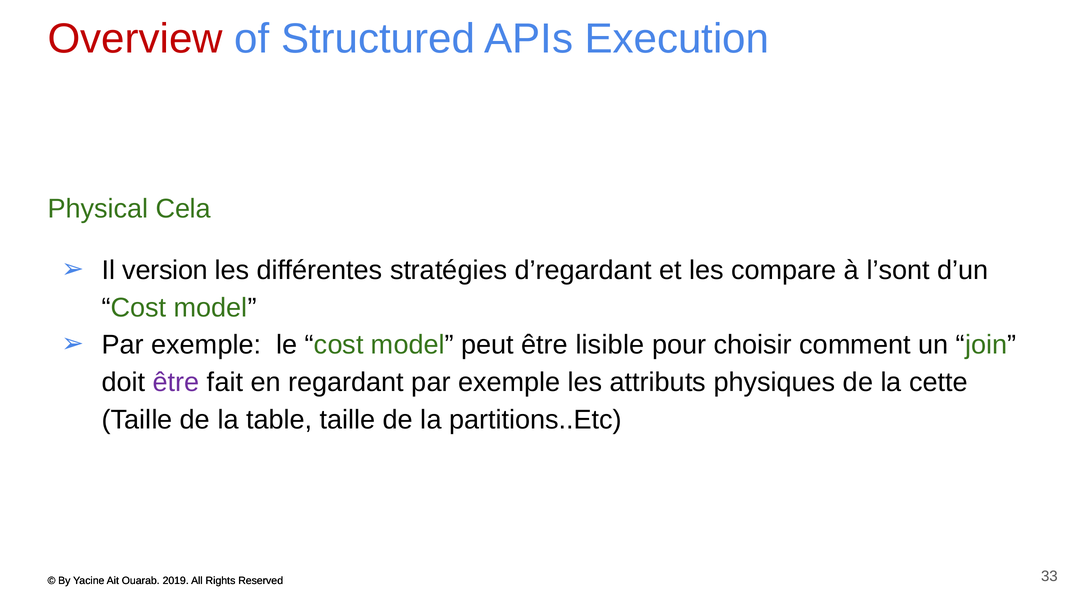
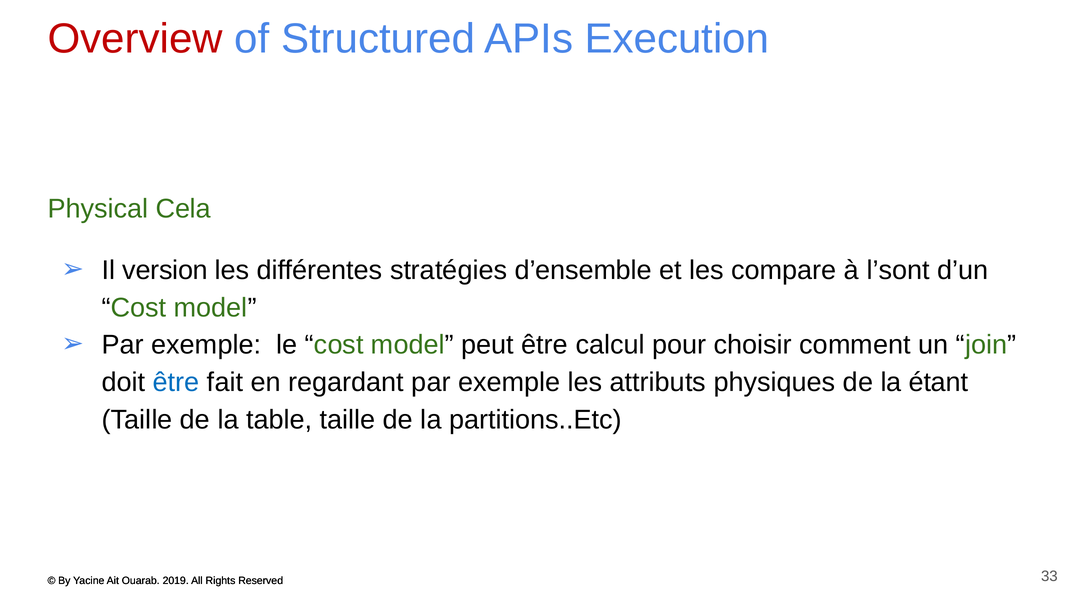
d’regardant: d’regardant -> d’ensemble (583, 270)
lisible: lisible -> calcul (610, 345)
être colour: purple -> blue (176, 382)
cette: cette -> étant (938, 382)
